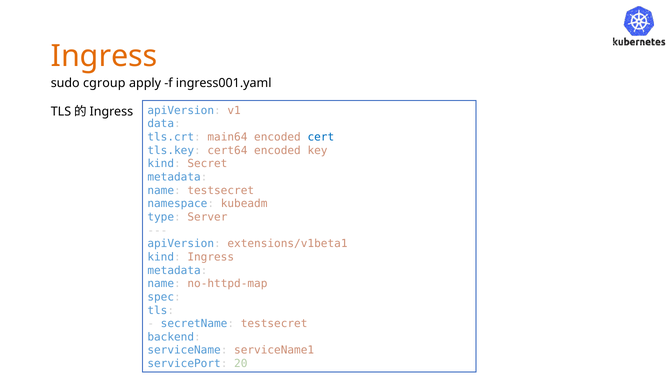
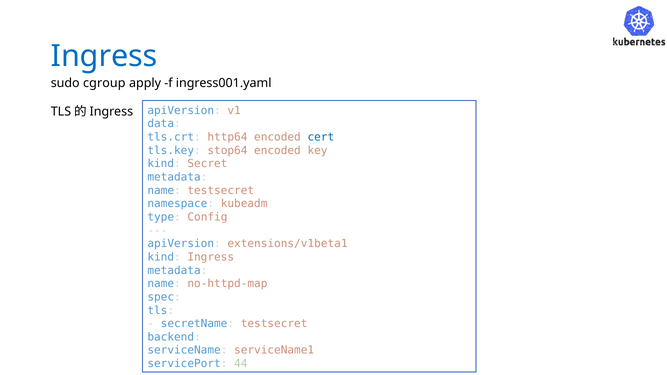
Ingress colour: orange -> blue (104, 56)
main64: main64 -> http64 (227, 137)
cert64: cert64 -> stop64 (227, 151)
Server: Server -> Config (207, 217)
20: 20 -> 44 (241, 364)
